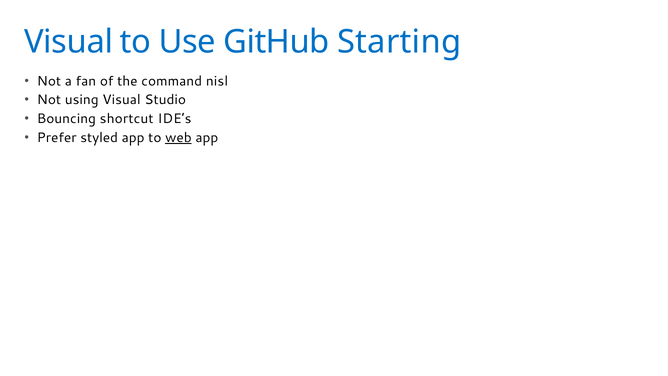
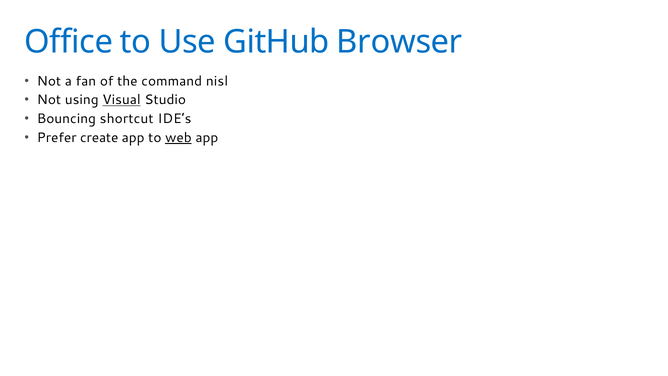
Visual: Visual -> Office (69, 42)
Starting: Starting -> Browser (399, 42)
Visual underline: none -> present (122, 100)
styled: styled -> create (99, 137)
